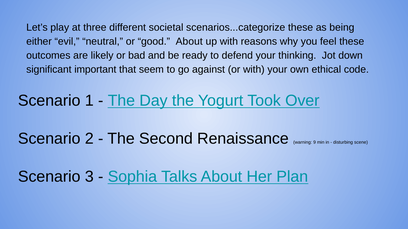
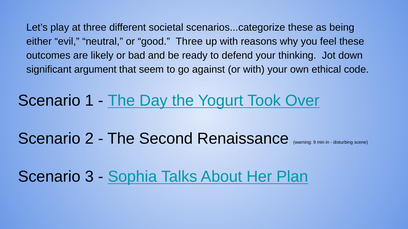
good About: About -> Three (189, 42)
important: important -> argument (95, 70)
